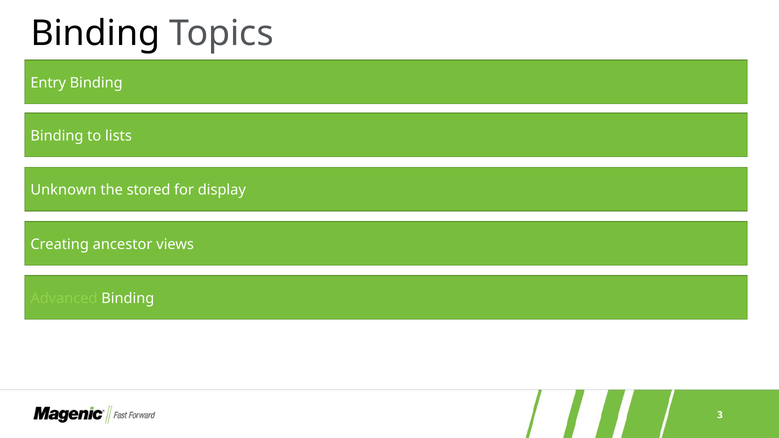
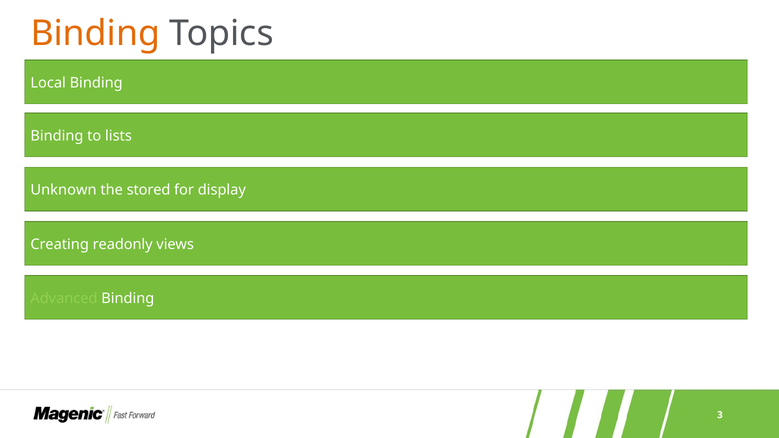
Binding colour: black -> orange (95, 33)
Entry: Entry -> Local (48, 83)
ancestor: ancestor -> readonly (123, 244)
